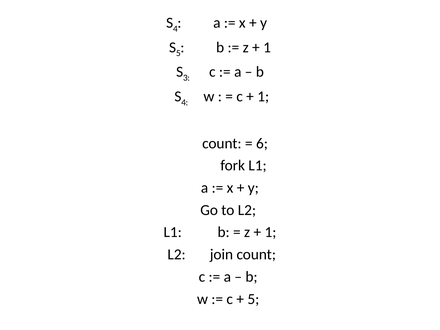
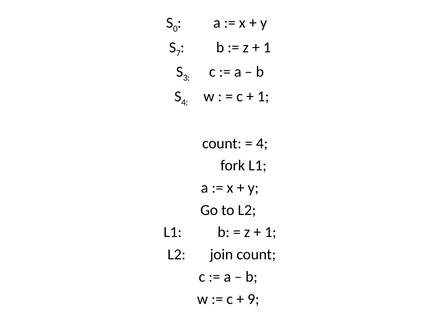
4: 4 -> 0 (175, 29)
5: 5 -> 7 (178, 53)
6: 6 -> 4 (262, 143)
5: 5 -> 9 (253, 299)
